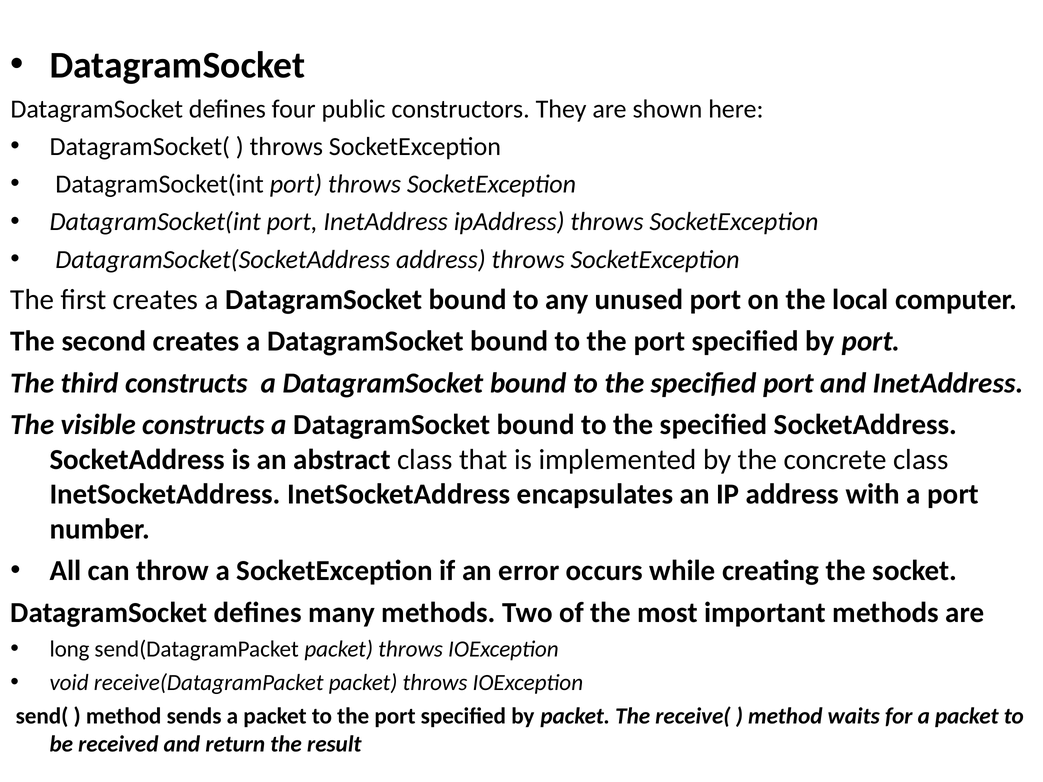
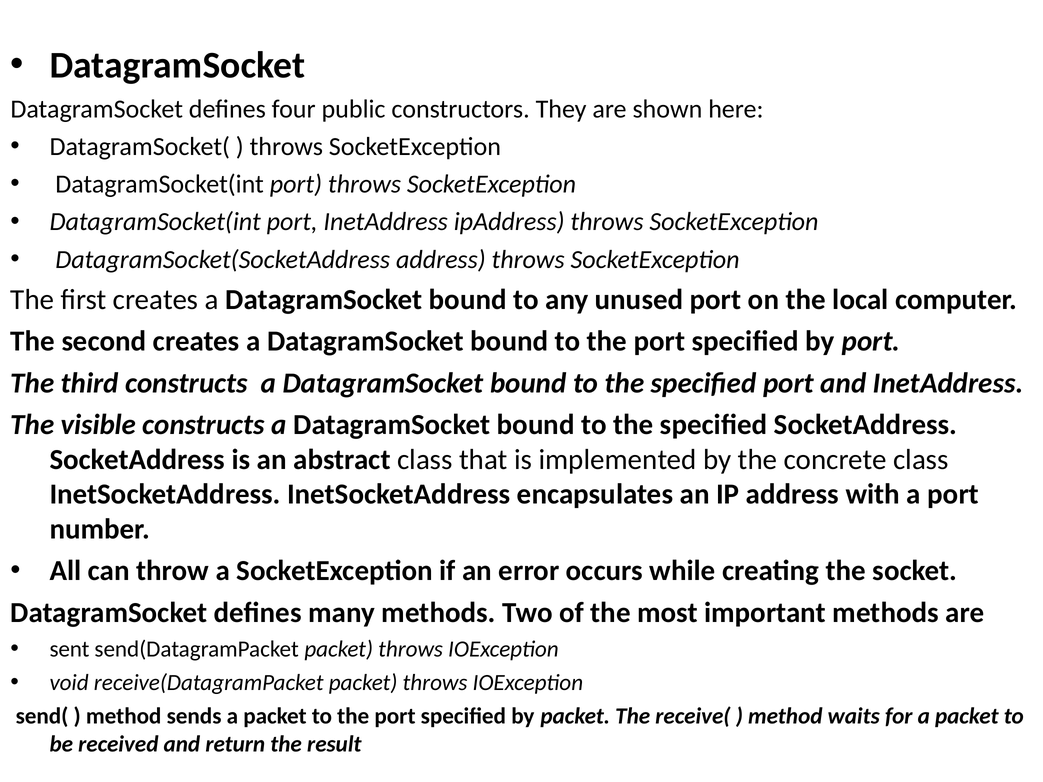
long: long -> sent (70, 649)
